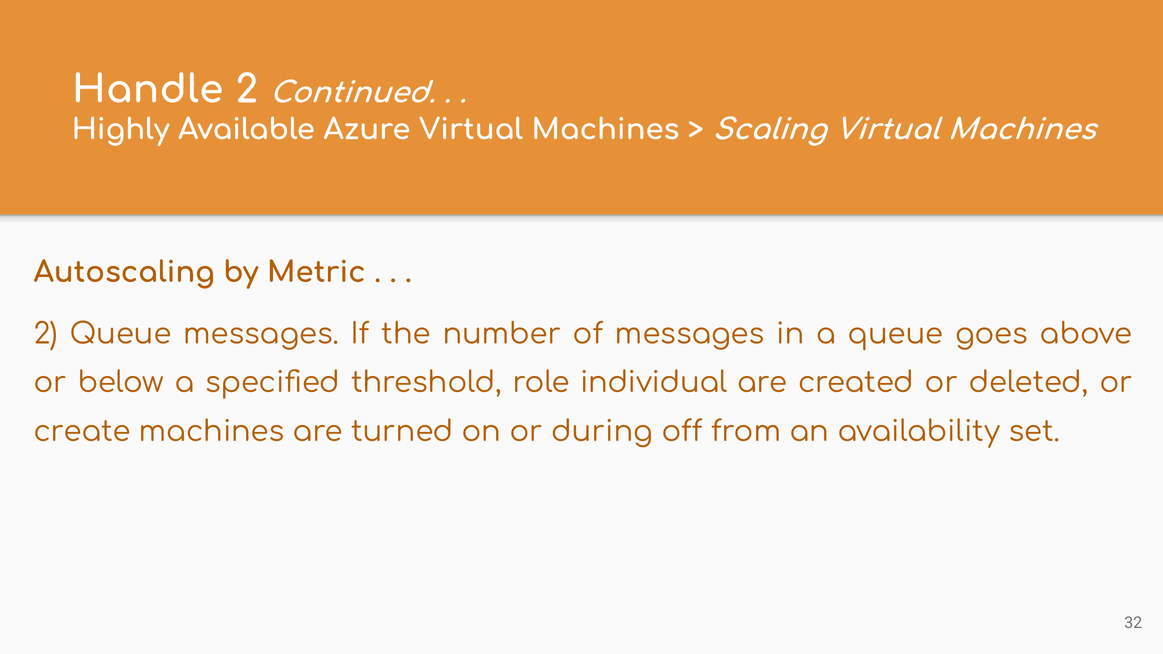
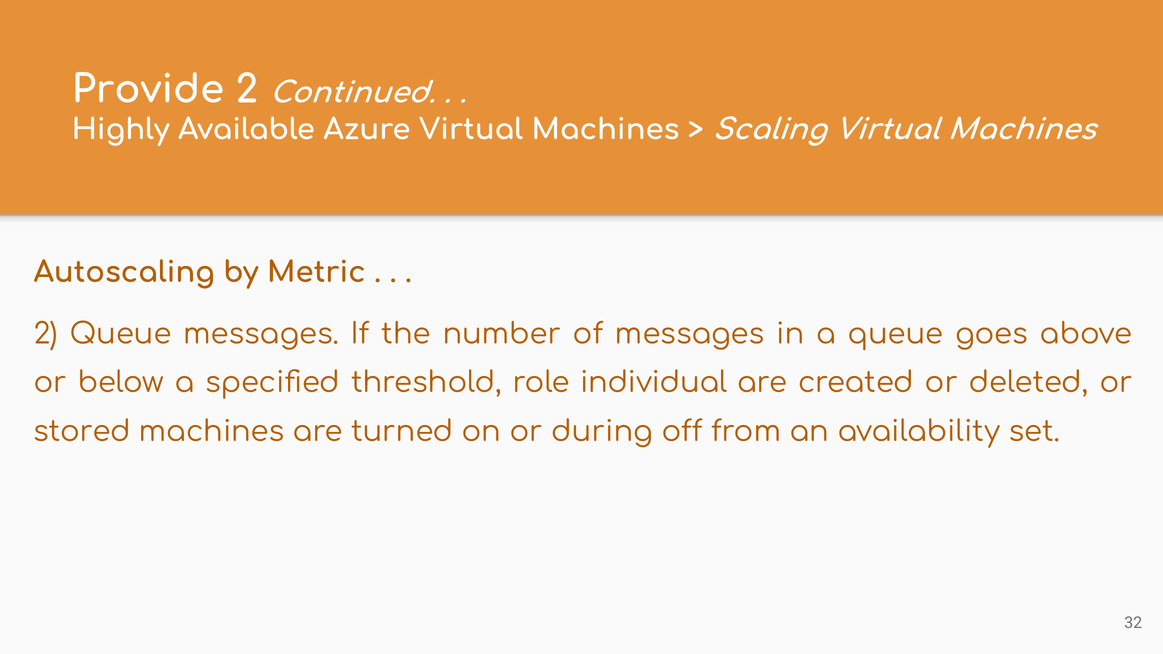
Handle: Handle -> Provide (148, 90)
create: create -> stored (82, 432)
